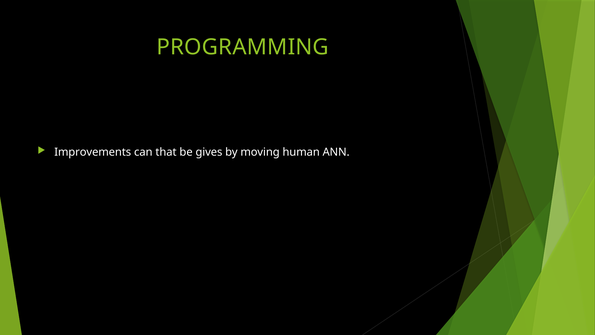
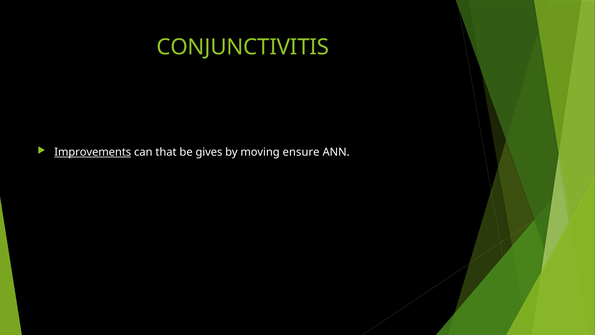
PROGRAMMING: PROGRAMMING -> CONJUNCTIVITIS (243, 47)
Improvements underline: none -> present (93, 152)
human: human -> ensure (301, 152)
